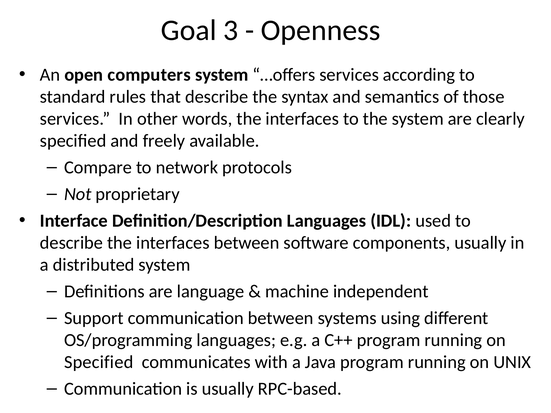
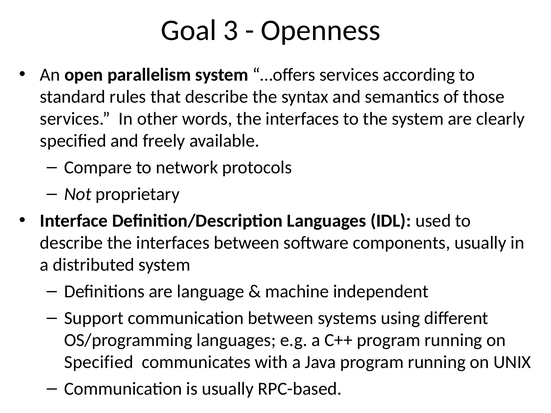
computers: computers -> parallelism (149, 75)
